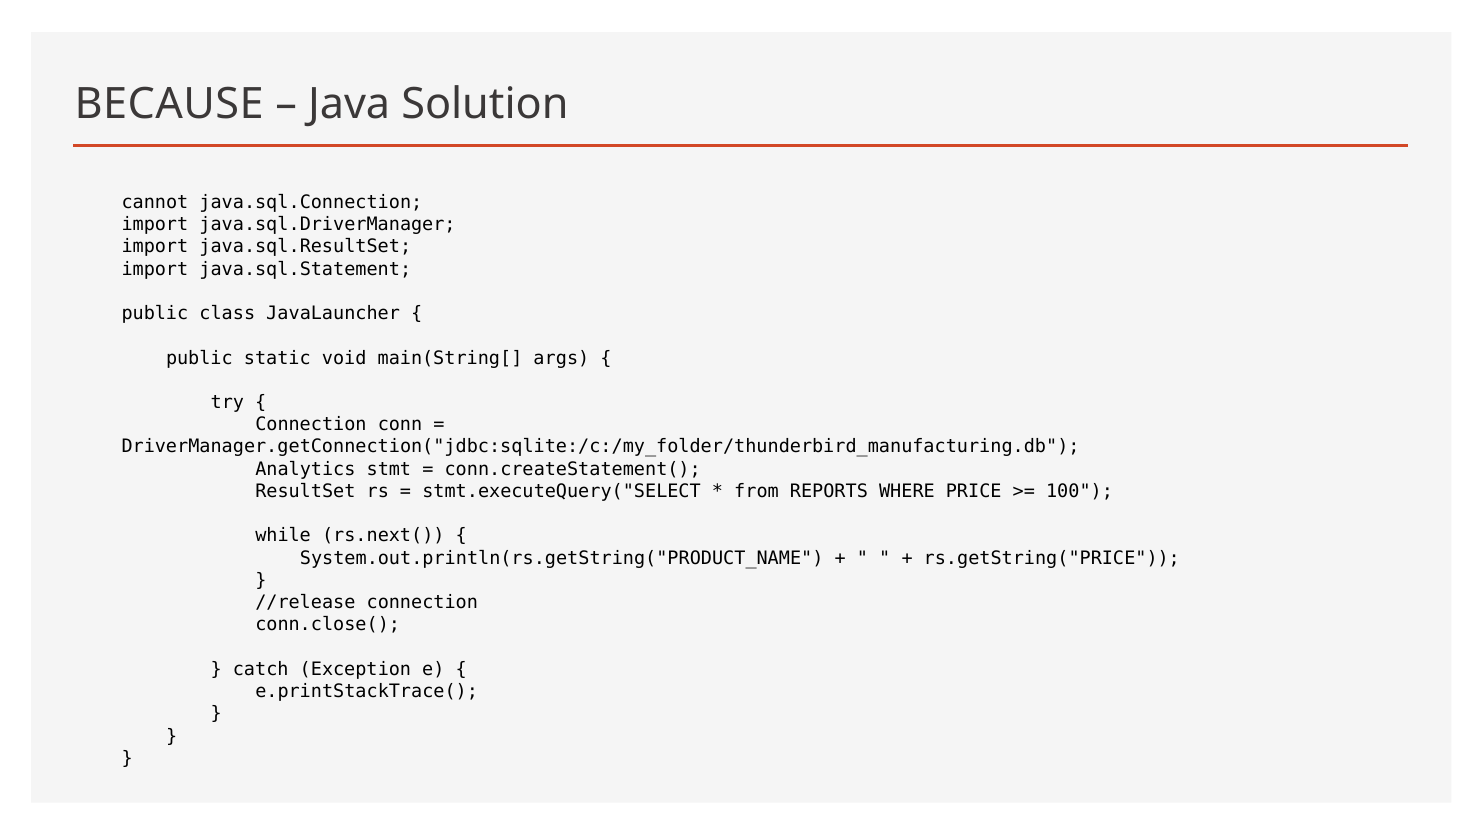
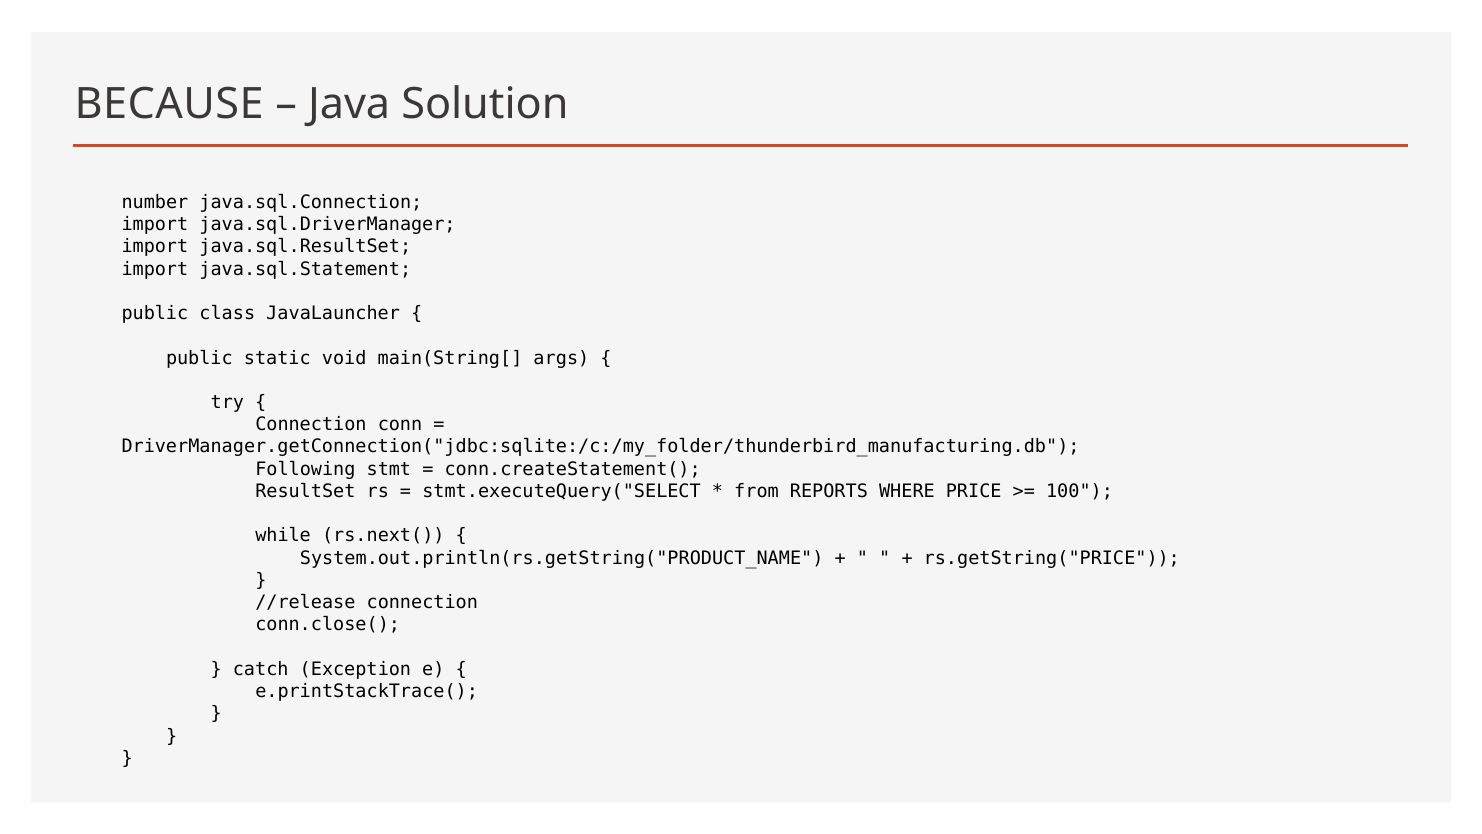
cannot: cannot -> number (155, 202)
Analytics: Analytics -> Following (305, 469)
